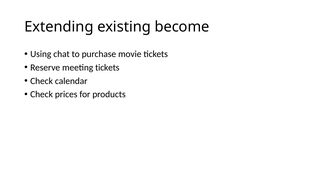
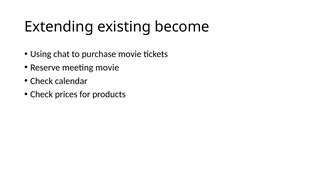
meeting tickets: tickets -> movie (107, 67)
